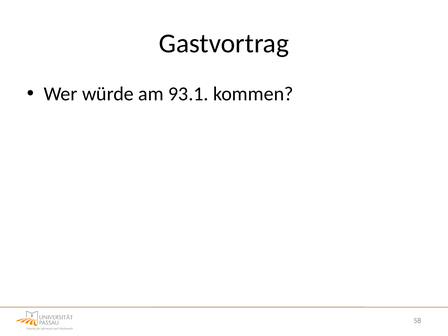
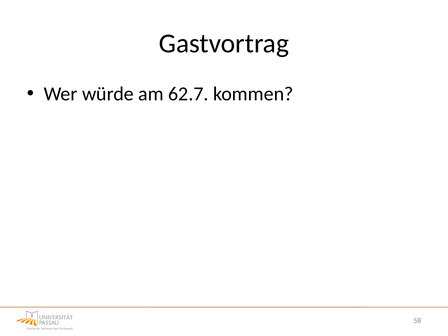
93.1: 93.1 -> 62.7 (188, 94)
